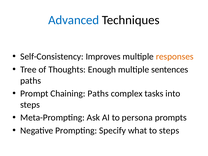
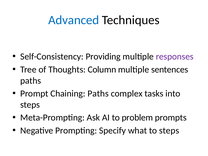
Improves: Improves -> Providing (103, 57)
responses colour: orange -> purple (175, 57)
Enough: Enough -> Column (102, 70)
persona: persona -> problem (137, 118)
